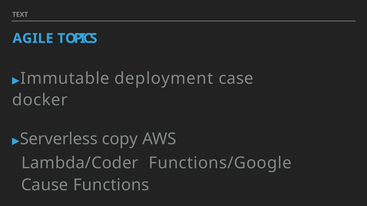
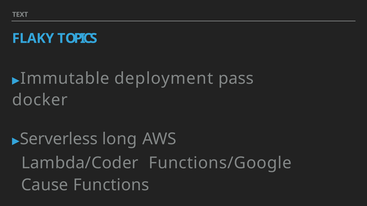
AGILE: AGILE -> FLAKY (33, 38)
case: case -> pass (236, 79)
copy: copy -> long (120, 139)
